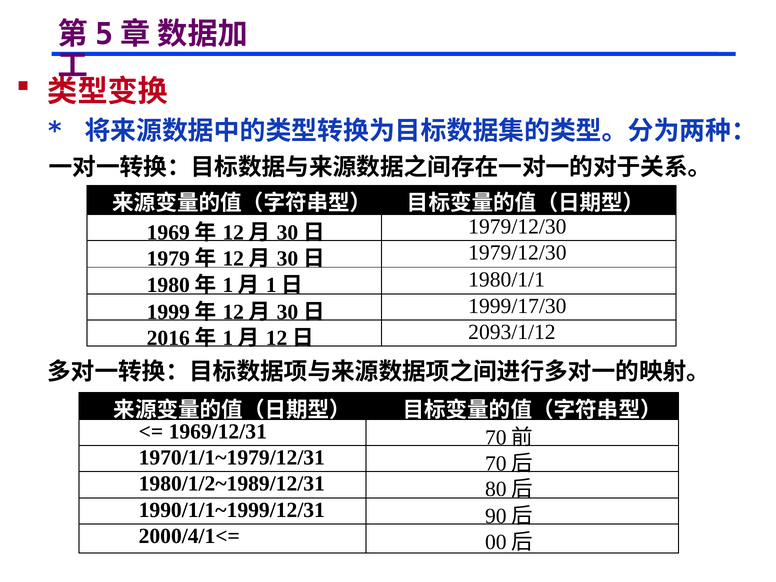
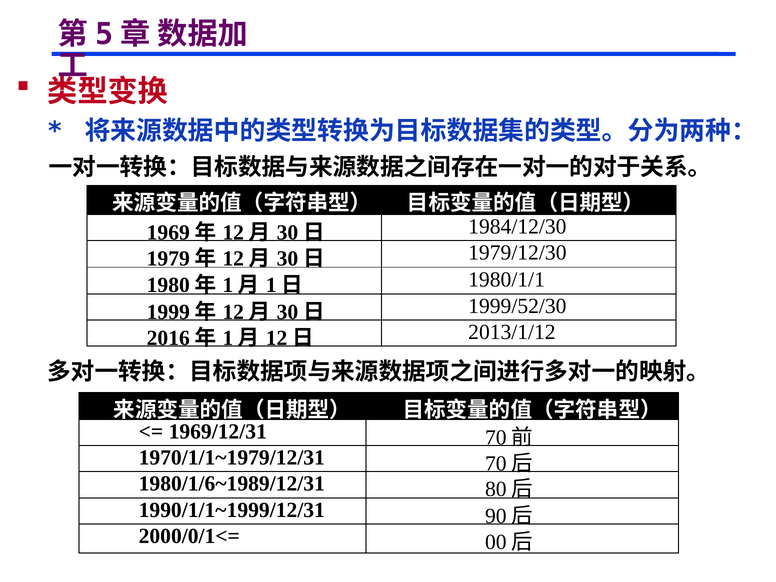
1979/12/30: 1979/12/30 -> 1984/12/30 (517, 227)
1999/17/30: 1999/17/30 -> 1999/52/30 (517, 306)
2093/1/12: 2093/1/12 -> 2013/1/12 (512, 332)
1980/1/2~1989/12/31: 1980/1/2~1989/12/31 -> 1980/1/6~1989/12/31 (232, 484)
2000/4/1<=: 2000/4/1<= -> 2000/0/1<= (189, 536)
